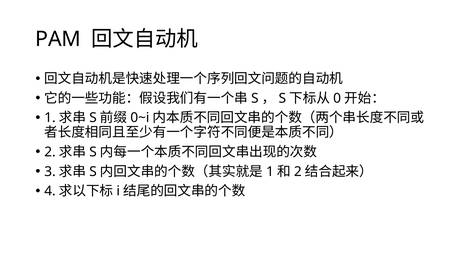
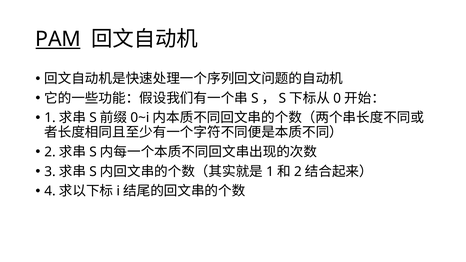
PAM underline: none -> present (58, 39)
